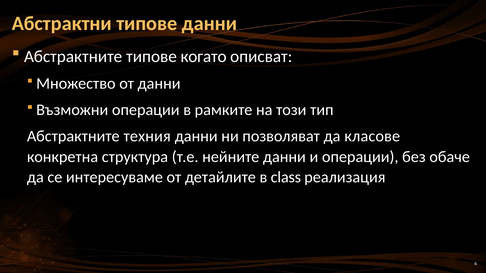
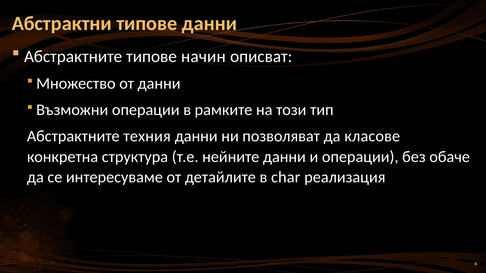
когато: когато -> начин (203, 57)
class: class -> char (286, 177)
